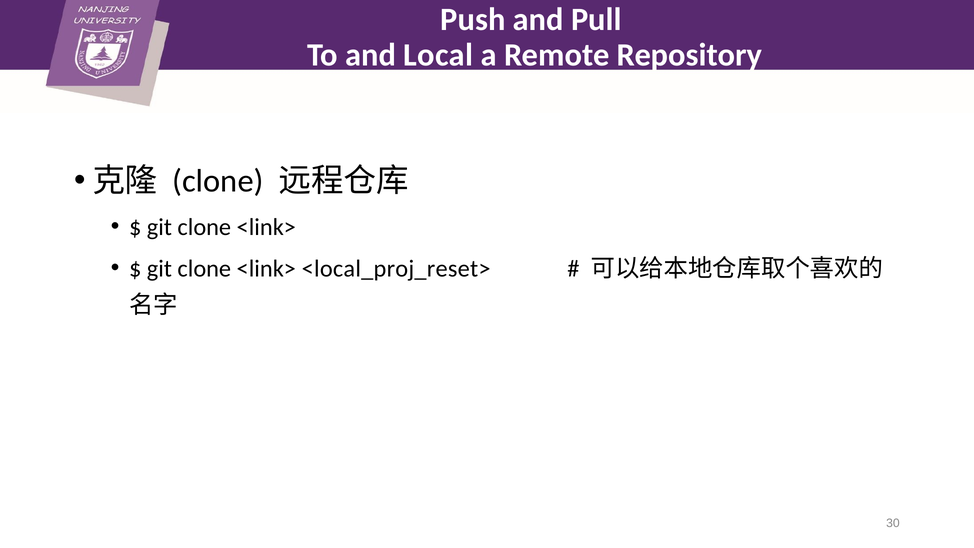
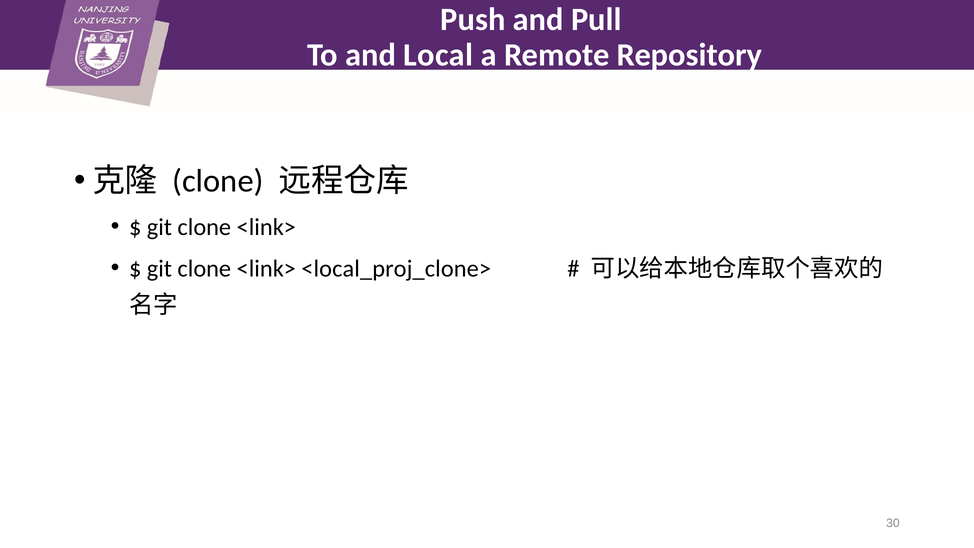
<local_proj_reset>: <local_proj_reset> -> <local_proj_clone> (396, 269)
